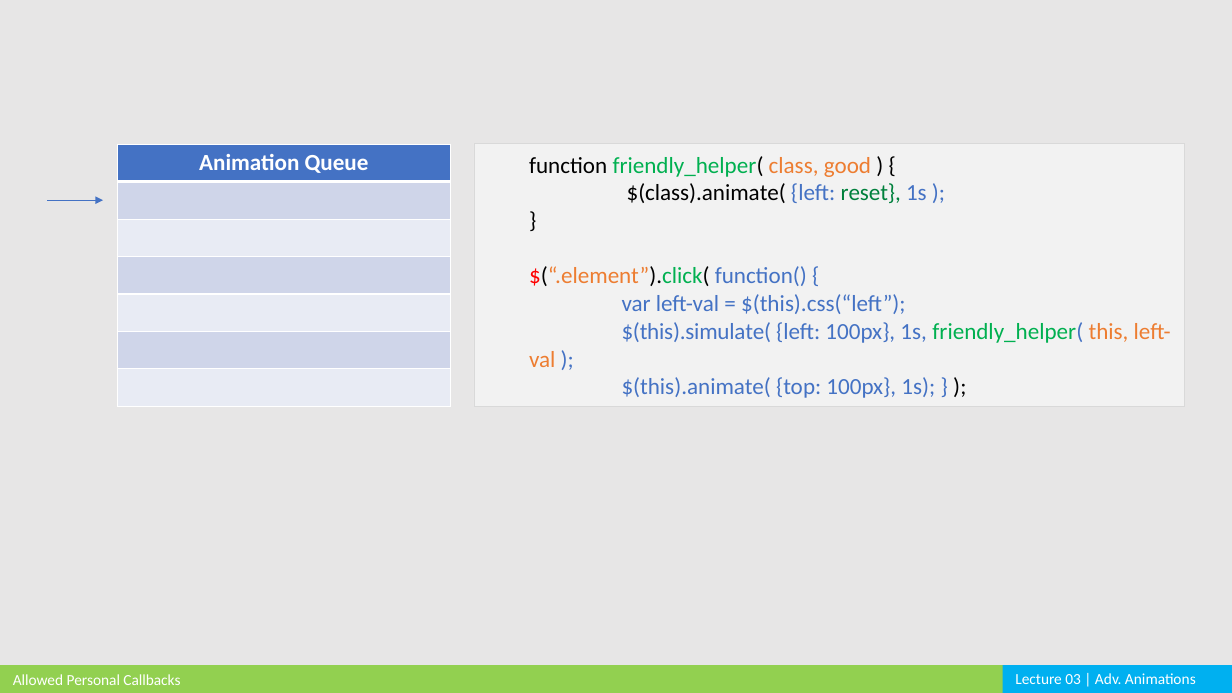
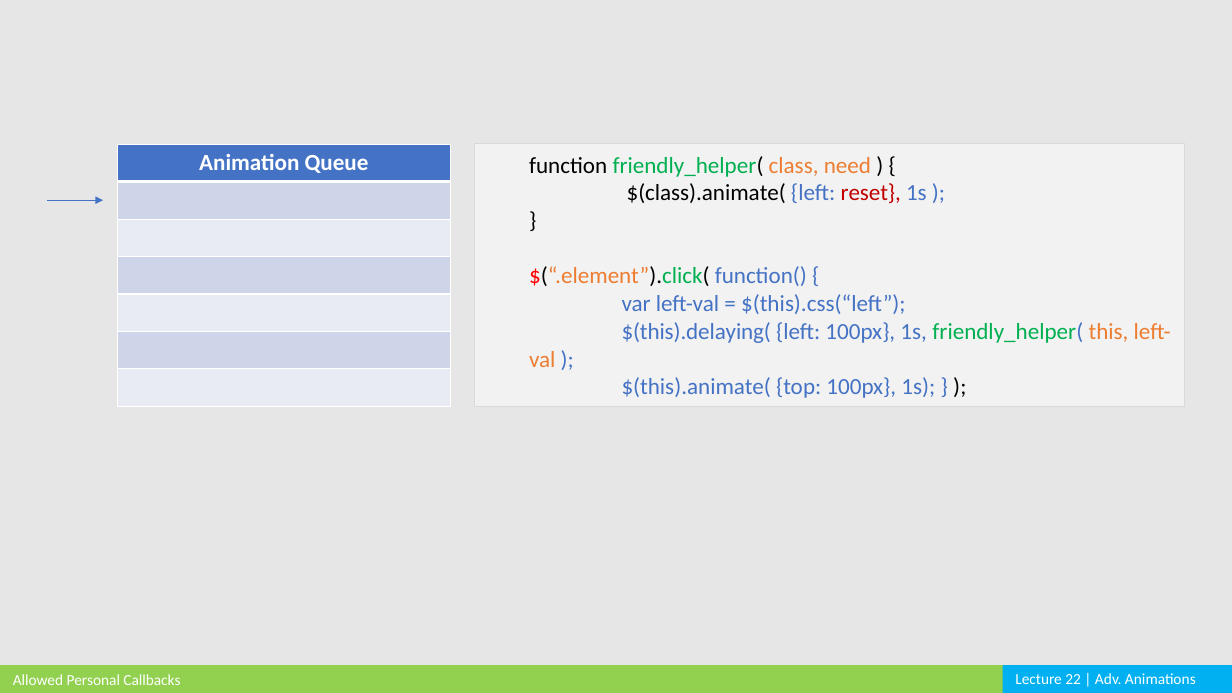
good: good -> need (847, 165)
reset colour: green -> red (871, 193)
$(this).simulate(: $(this).simulate( -> $(this).delaying( (696, 332)
03: 03 -> 22 (1073, 680)
